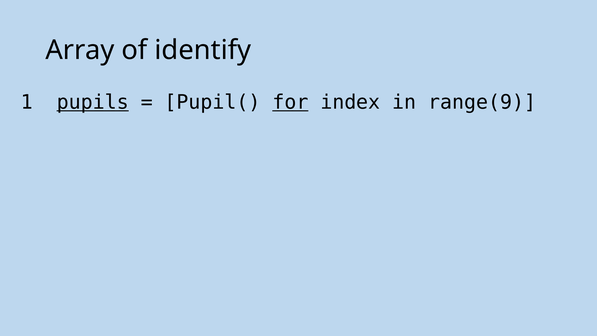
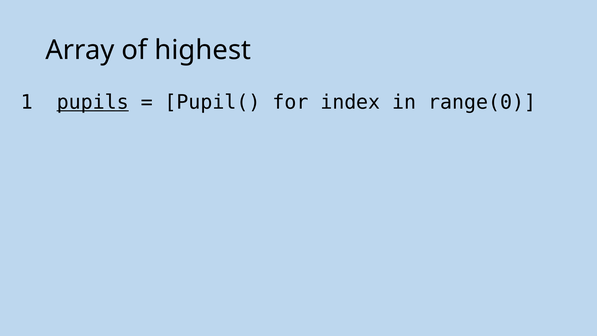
identify: identify -> highest (203, 50)
for underline: present -> none (290, 102)
range(9: range(9 -> range(0 (482, 102)
